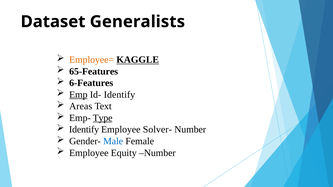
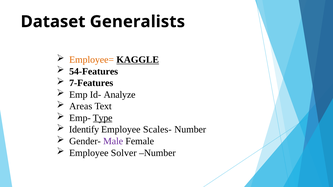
65-Features: 65-Features -> 54-Features (94, 71)
6-Features: 6-Features -> 7-Features (91, 83)
Emp underline: present -> none (78, 95)
Id- Identify: Identify -> Analyze (120, 95)
Solver-: Solver- -> Scales- (157, 130)
Male colour: blue -> purple (113, 141)
Equity: Equity -> Solver (124, 153)
